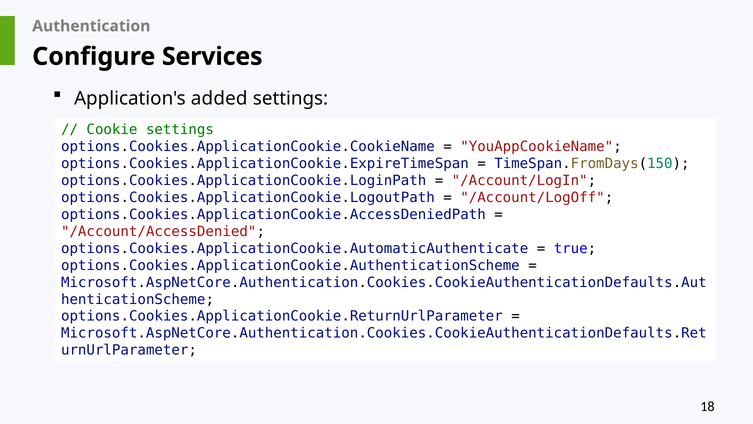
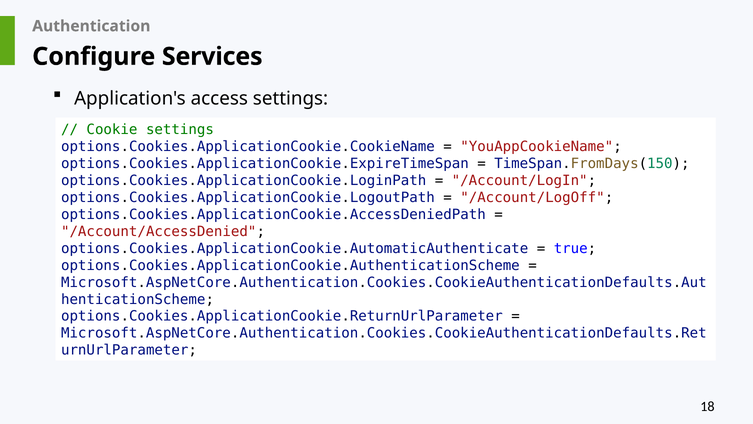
added: added -> access (219, 98)
